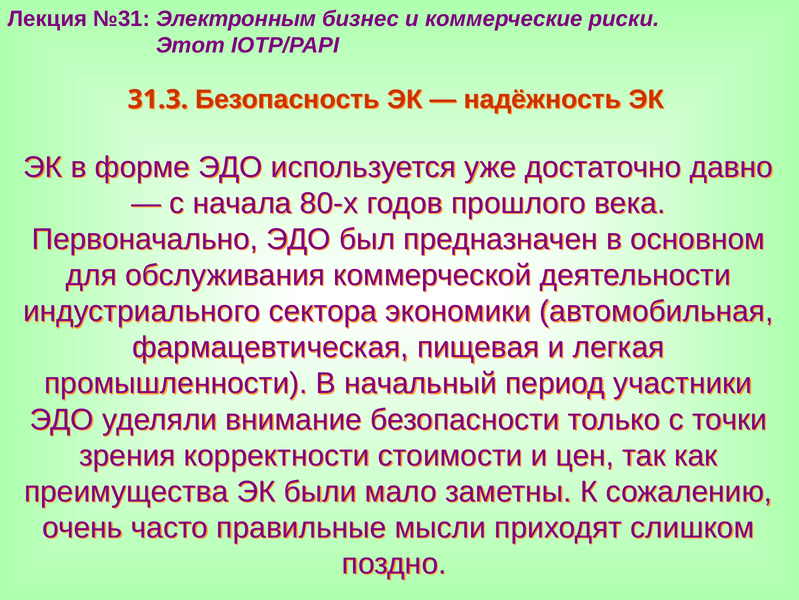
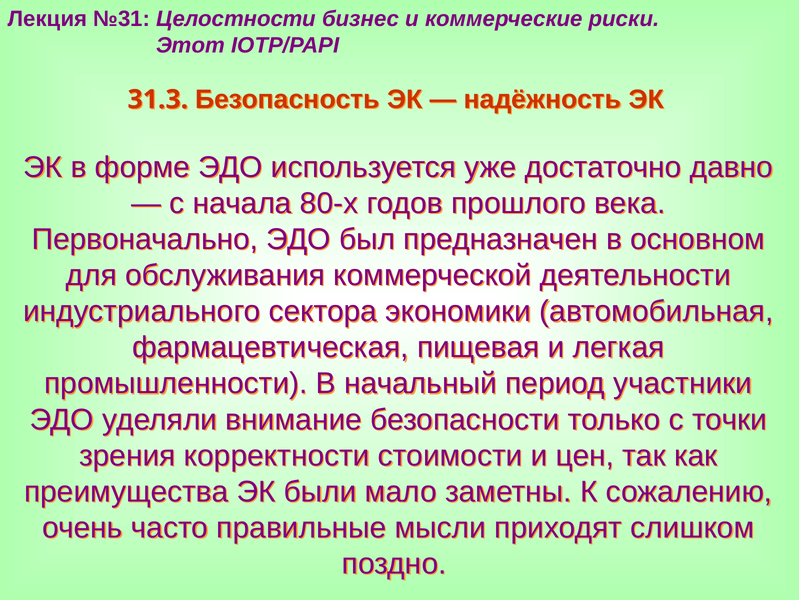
Электронным: Электронным -> Целостности (236, 19)
